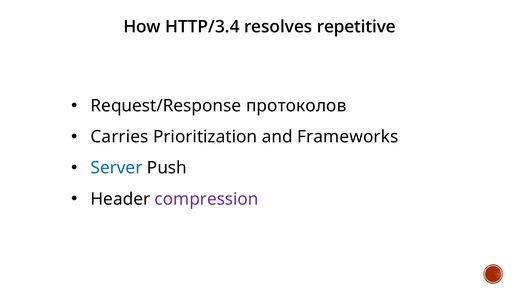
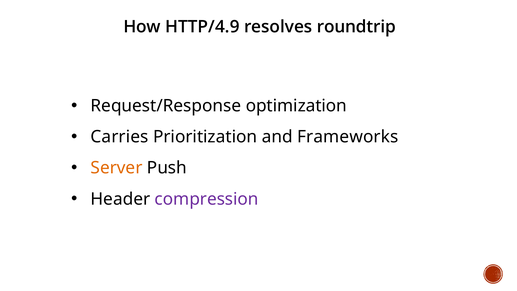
HTTP/3.4: HTTP/3.4 -> HTTP/4.9 (202, 27)
repetitive: repetitive -> roundtrip (356, 27)
протоколов: протоколов -> optimization (296, 106)
Server colour: blue -> orange (117, 168)
